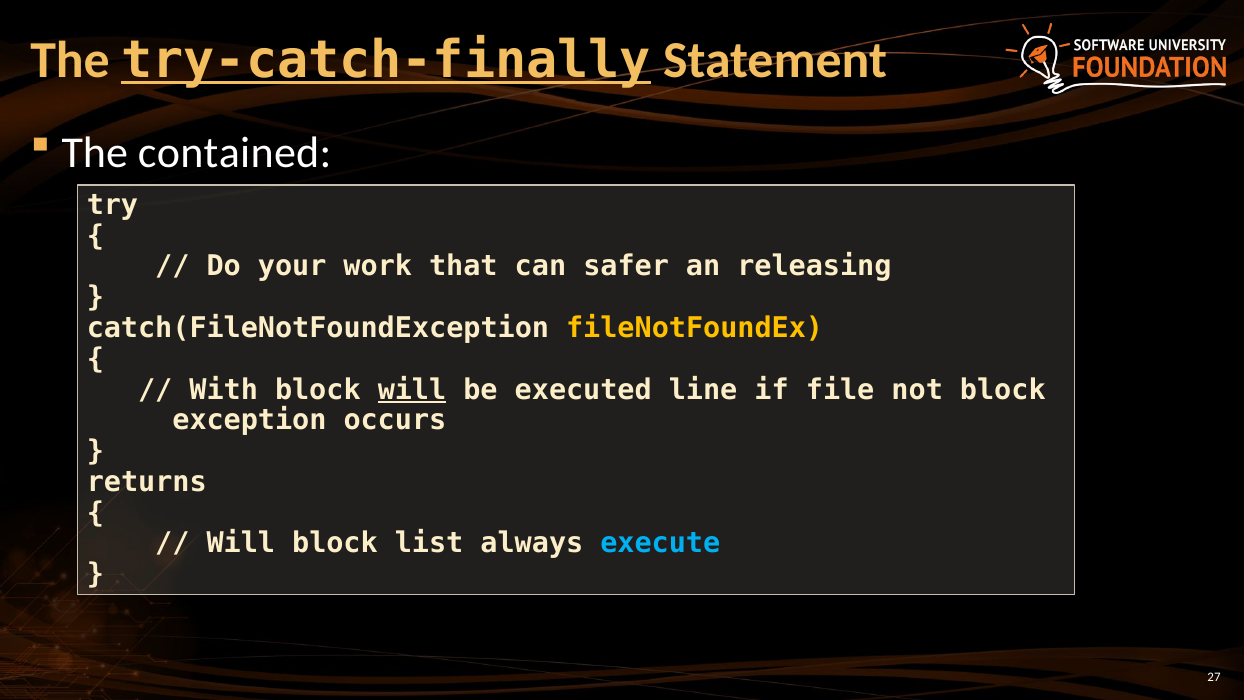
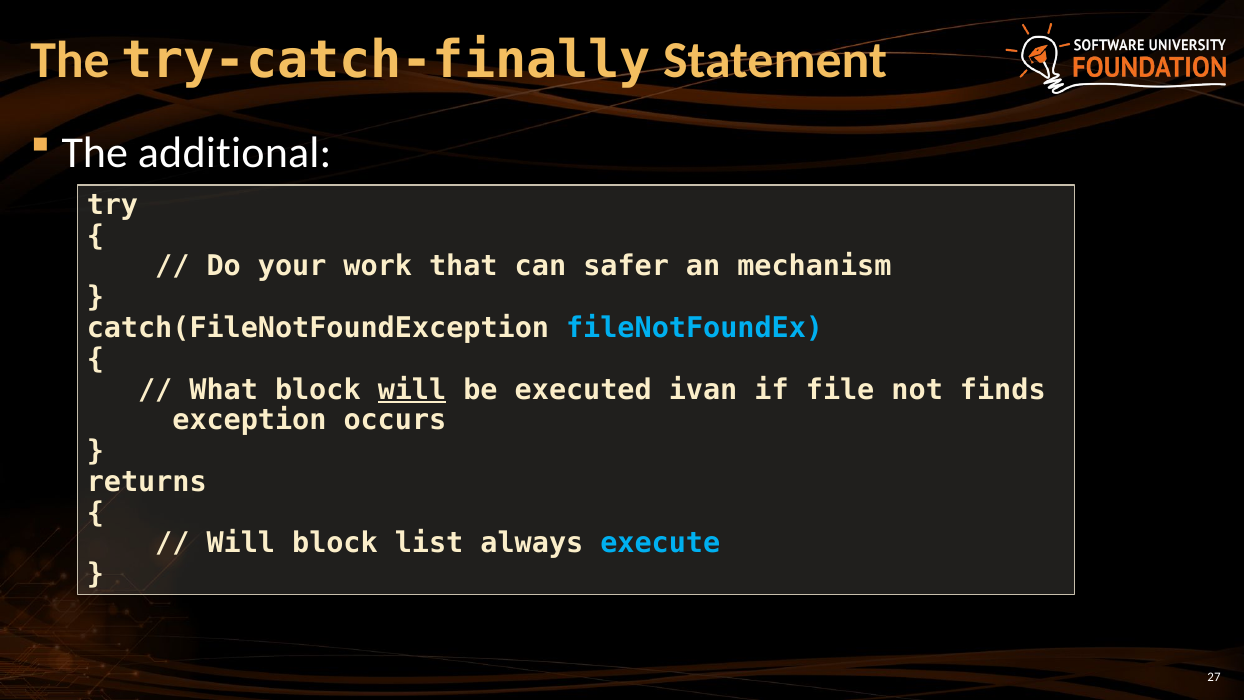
try-catch-finally underline: present -> none (386, 60)
contained: contained -> additional (235, 153)
releasing: releasing -> mechanism (814, 266)
fileNotFoundEx colour: yellow -> light blue (695, 328)
With: With -> What (224, 390)
line: line -> ivan (703, 390)
not block: block -> finds (1003, 390)
